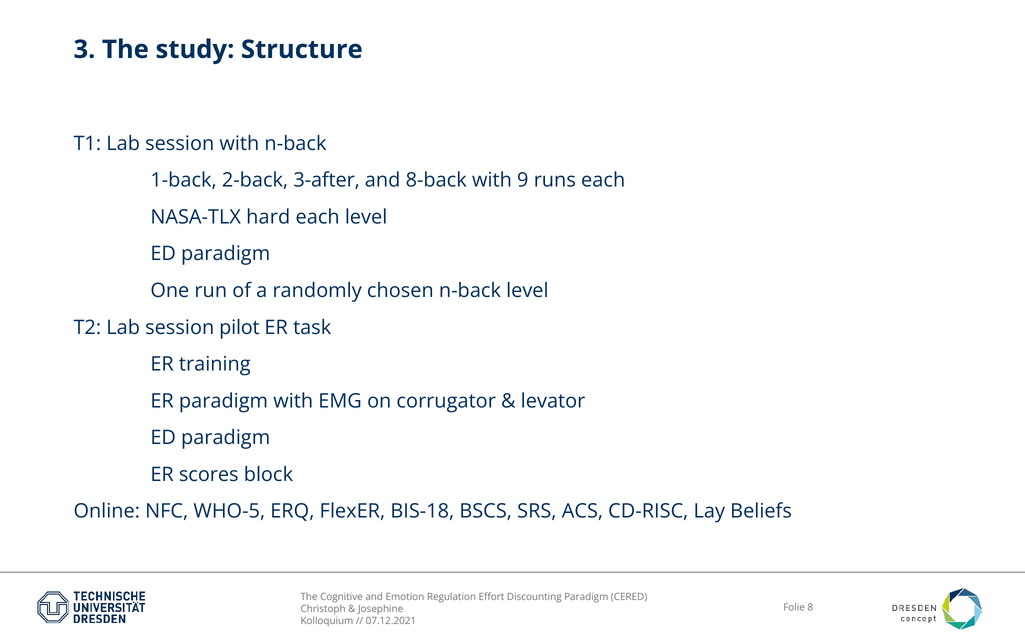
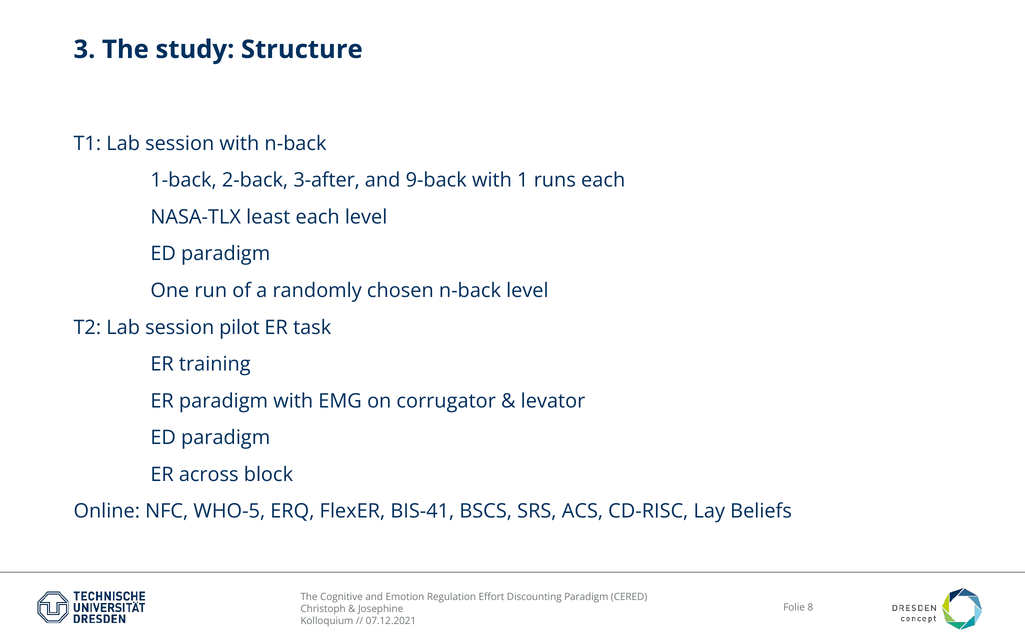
8-back: 8-back -> 9-back (436, 180)
9: 9 -> 1 (523, 180)
hard: hard -> least (268, 217)
scores: scores -> across (209, 474)
BIS-18: BIS-18 -> BIS-41 (422, 511)
